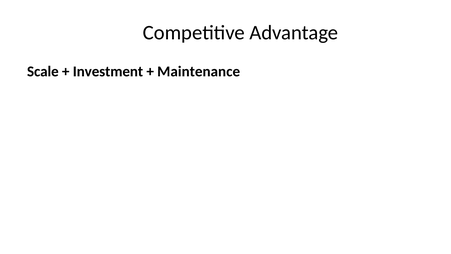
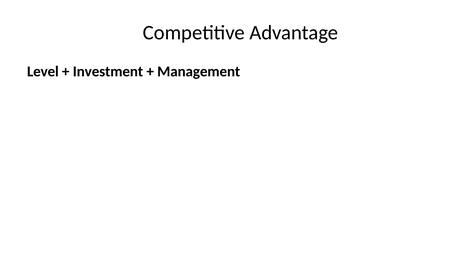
Scale: Scale -> Level (43, 72)
Maintenance: Maintenance -> Management (199, 72)
